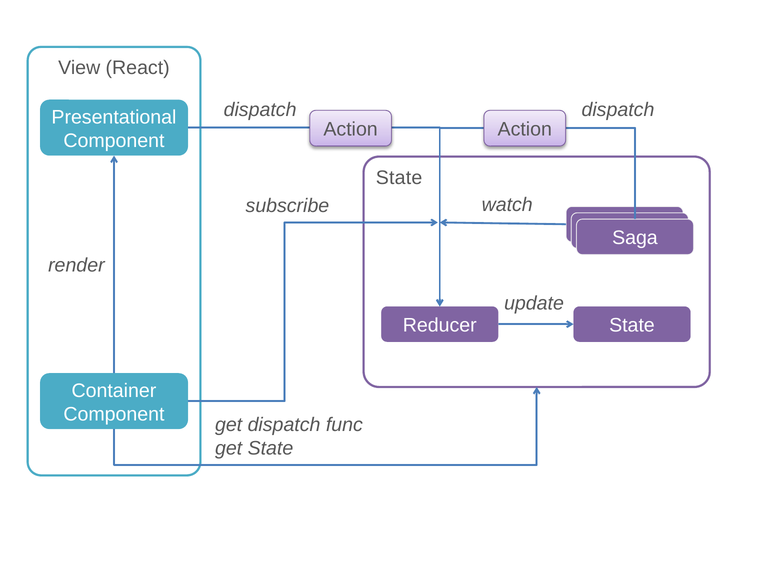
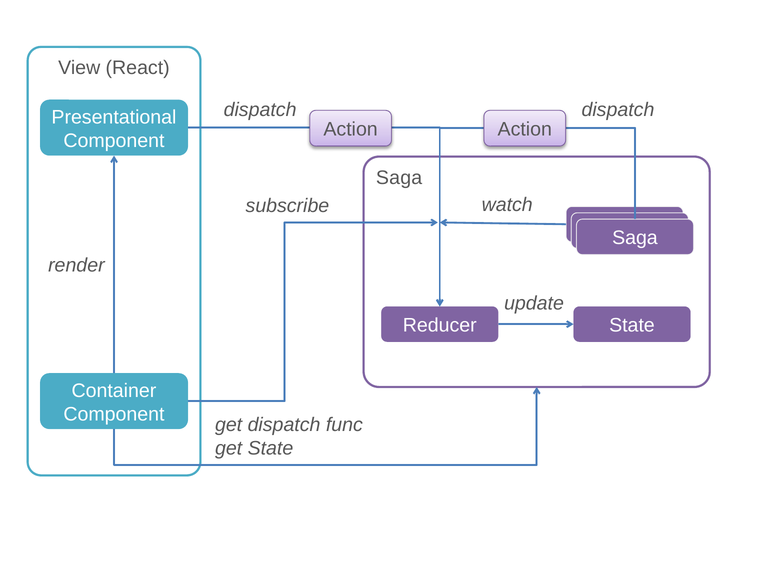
State: State -> Saga (399, 178)
